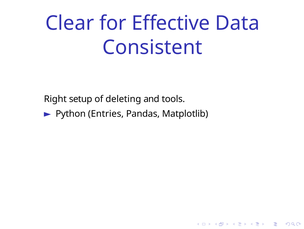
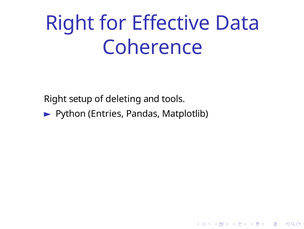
Clear: Clear -> Right (70, 23)
Consistent: Consistent -> Coherence (153, 47)
